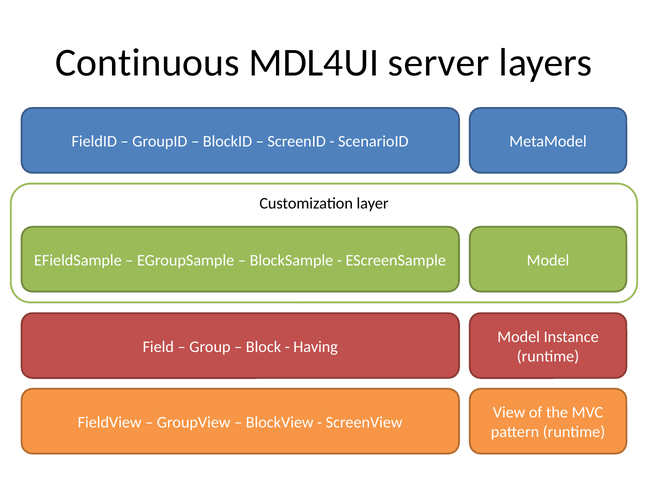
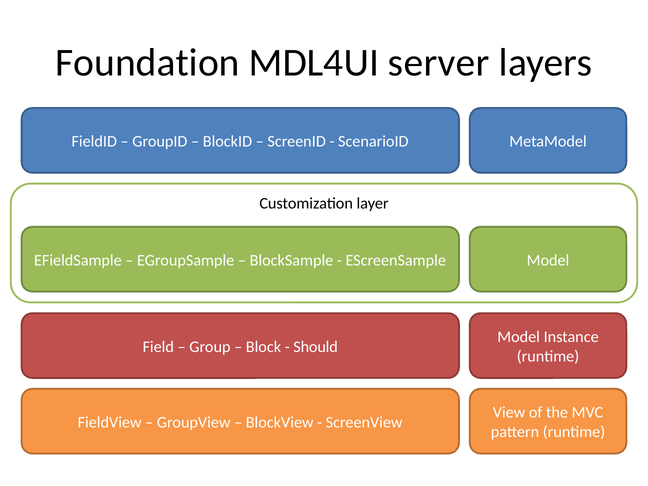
Continuous: Continuous -> Foundation (147, 63)
Having: Having -> Should (316, 347)
